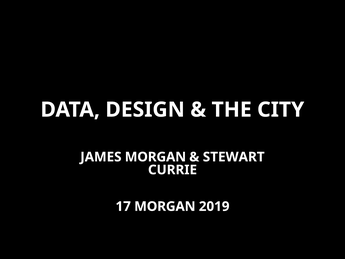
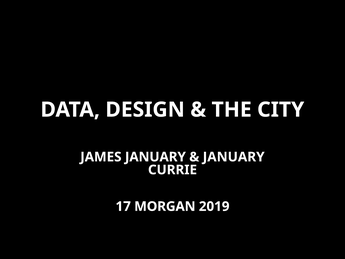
JAMES MORGAN: MORGAN -> JANUARY (155, 157)
STEWART: STEWART -> JANUARY (234, 157)
